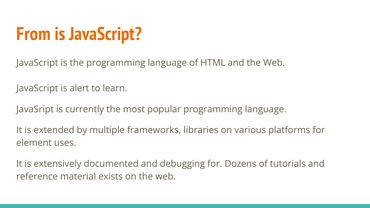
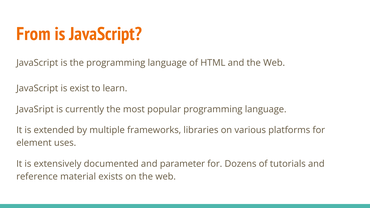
alert: alert -> exist (79, 88)
debugging: debugging -> parameter (182, 164)
